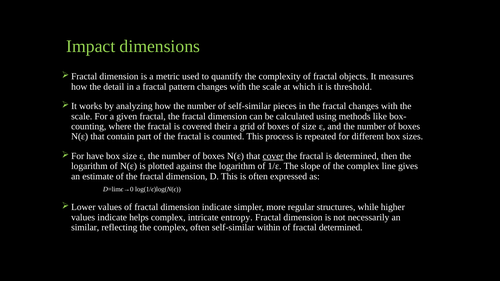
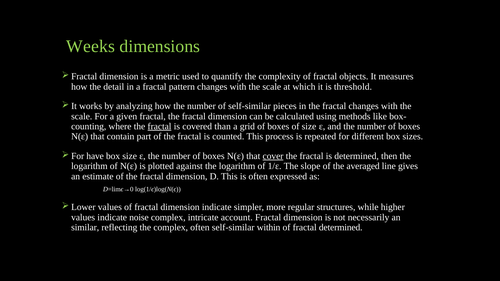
Impact: Impact -> Weeks (91, 46)
fractal underline: none -> present (159, 127)
their: their -> than (223, 127)
of the complex: complex -> averaged (363, 166)
helps: helps -> noise (139, 218)
entropy: entropy -> account (237, 218)
